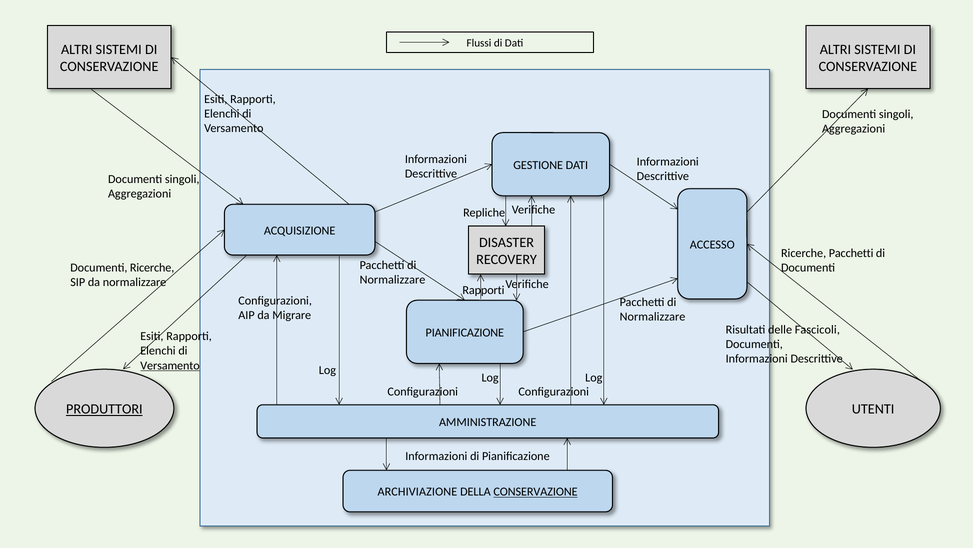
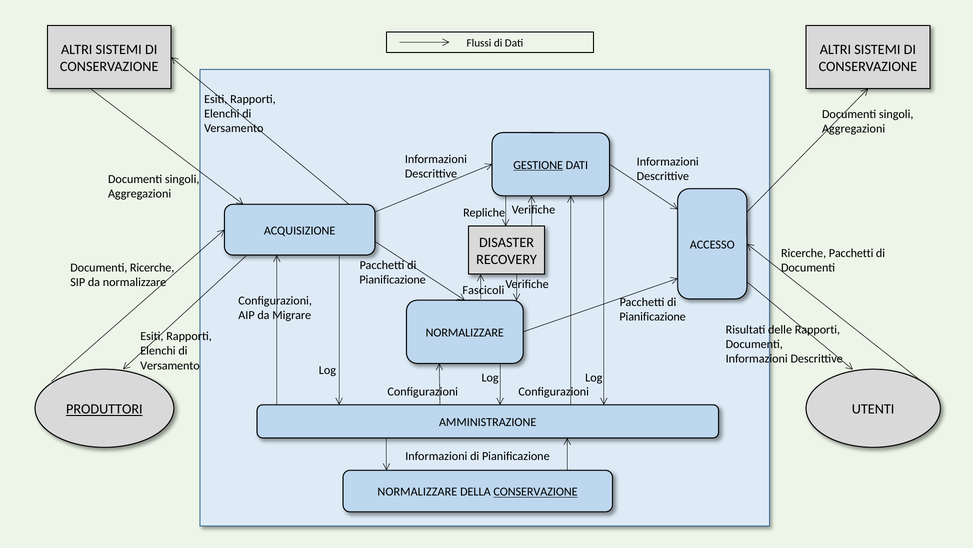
GESTIONE underline: none -> present (538, 165)
Normalizzare: Normalizzare -> Pianificazione (393, 280)
Rapporti: Rapporti -> Fascicoli (483, 290)
Normalizzare: Normalizzare -> Pianificazione (653, 316)
delle Fascicoli: Fascicoli -> Rapporti (817, 329)
PIANIFICAZIONE: PIANIFICAZIONE -> NORMALIZZARE (465, 332)
Versamento underline: present -> none (170, 365)
ARCHIVIAZIONE: ARCHIVIAZIONE -> NORMALIZZARE (417, 491)
